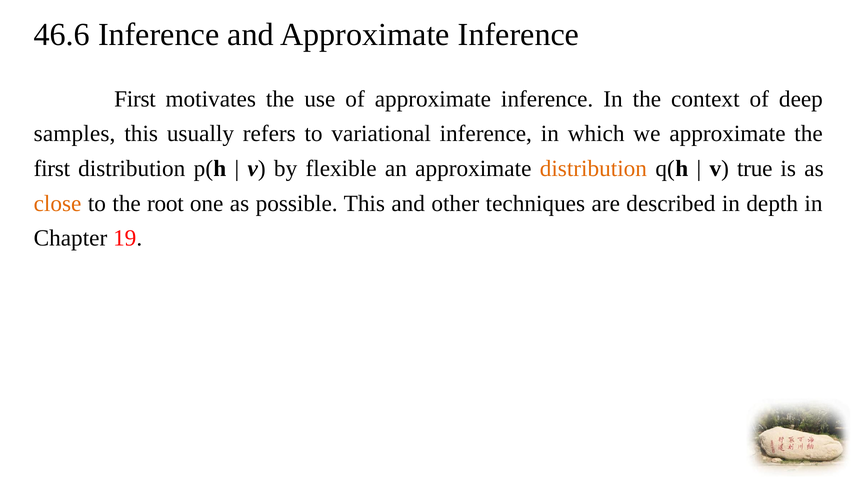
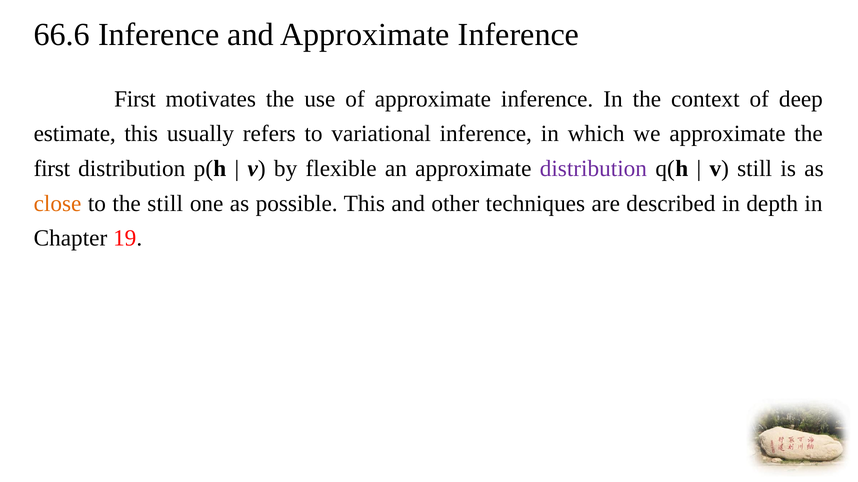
46.6: 46.6 -> 66.6 (62, 35)
samples: samples -> estimate (75, 134)
distribution colour: orange -> purple (593, 169)
v true: true -> still (755, 169)
the root: root -> still (165, 204)
